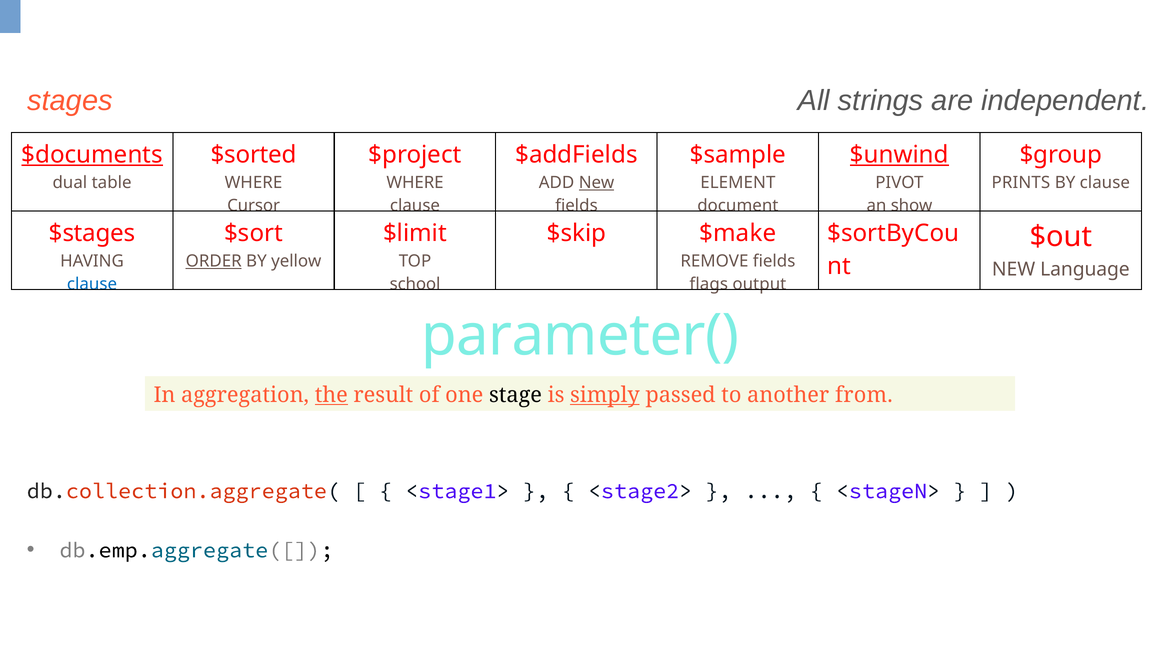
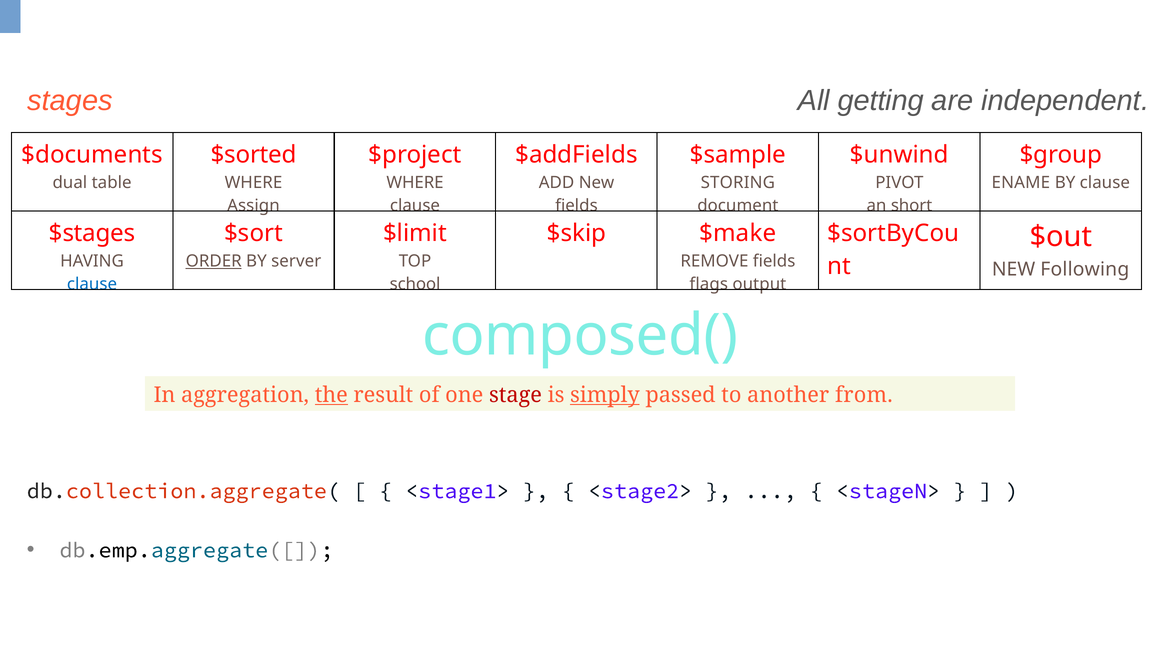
strings: strings -> getting (881, 100)
$documents underline: present -> none (92, 155)
$unwind underline: present -> none (899, 155)
New underline: present -> none (596, 182)
ELEMENT: ELEMENT -> STORING (738, 182)
PRINTS: PRINTS -> ENAME (1021, 182)
Cursor: Cursor -> Assign (253, 205)
show: show -> short (912, 205)
yellow: yellow -> server (296, 261)
Language: Language -> Following (1085, 269)
parameter(: parameter( -> composed( (580, 335)
stage colour: black -> red (516, 395)
